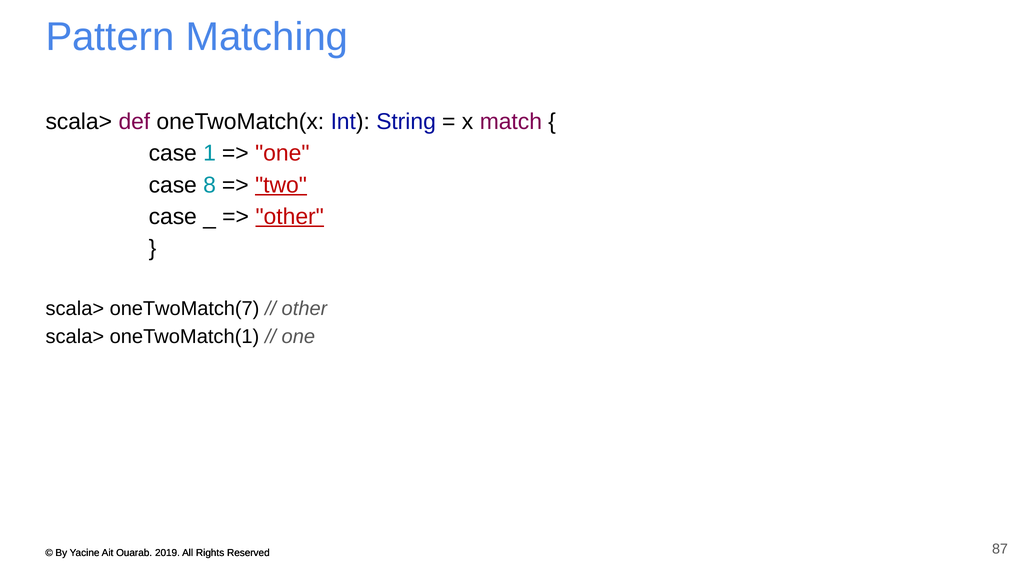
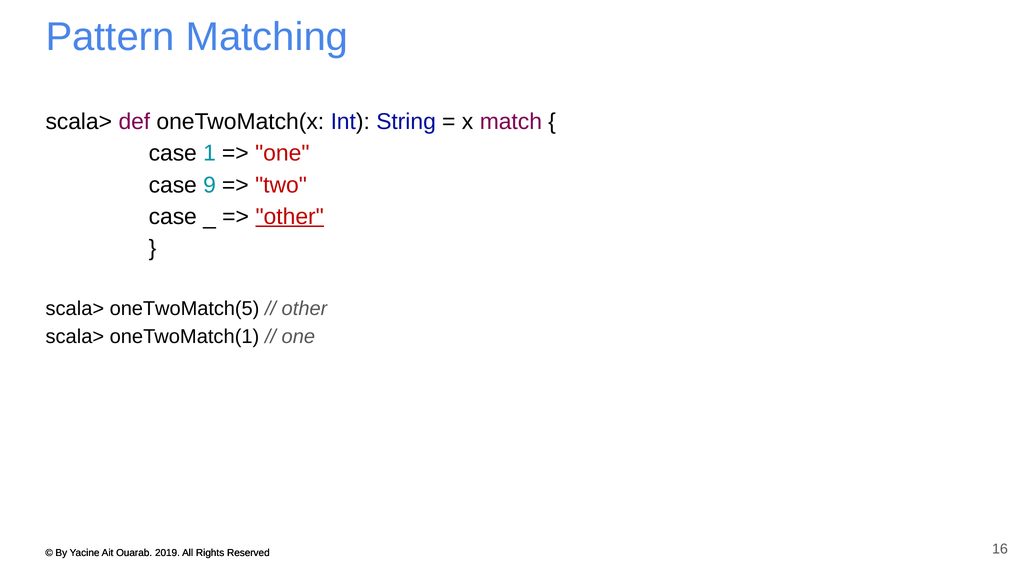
8: 8 -> 9 (210, 185)
two underline: present -> none (281, 185)
oneTwoMatch(7: oneTwoMatch(7 -> oneTwoMatch(5 (185, 309)
87: 87 -> 16 (1000, 549)
